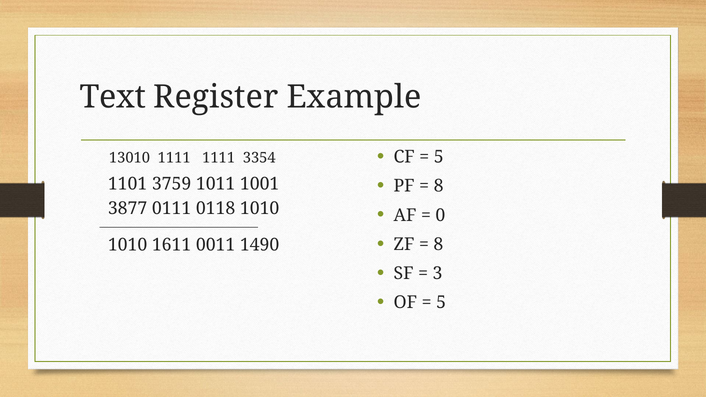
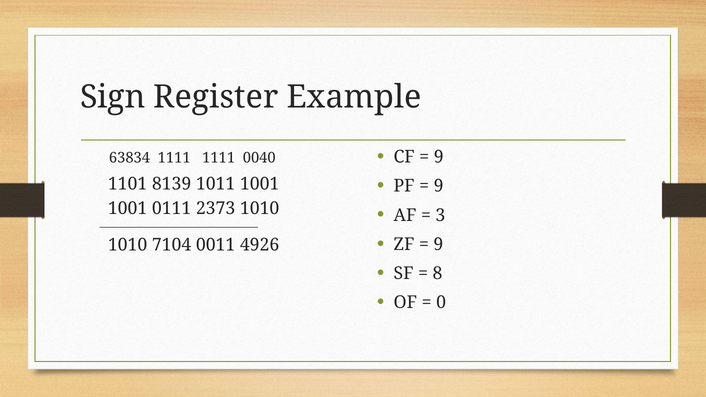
Text: Text -> Sign (113, 97)
5: 5 -> 9 (439, 157)
13010: 13010 -> 63834 (130, 158)
3354: 3354 -> 0040 (259, 158)
8: 8 -> 9 (439, 186)
3759: 3759 -> 8139 (172, 184)
3877: 3877 -> 1001 (128, 208)
0118: 0118 -> 2373 (216, 208)
0: 0 -> 3 (440, 215)
8: 8 -> 9 (438, 244)
1611: 1611 -> 7104 (172, 245)
1490: 1490 -> 4926 (260, 245)
3: 3 -> 8 (438, 274)
5: 5 -> 0 (441, 303)
